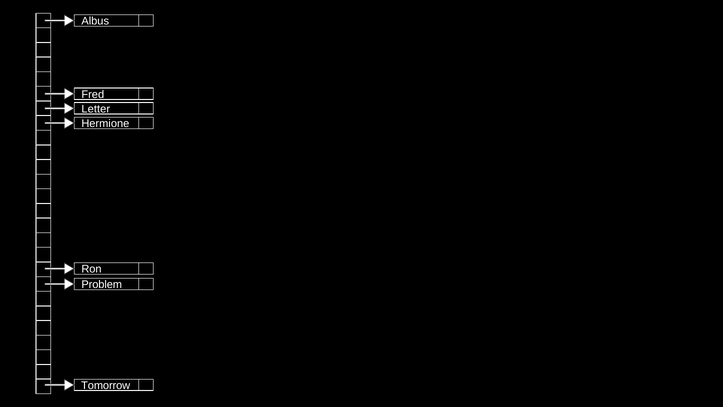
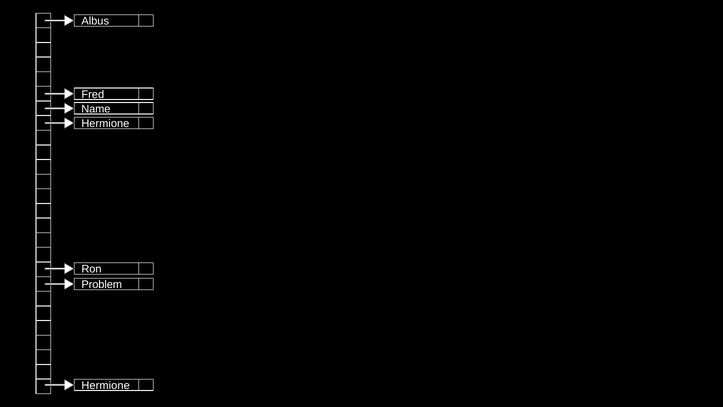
Letter: Letter -> Name (96, 109)
Tomorrow: Tomorrow -> Hermione (106, 385)
